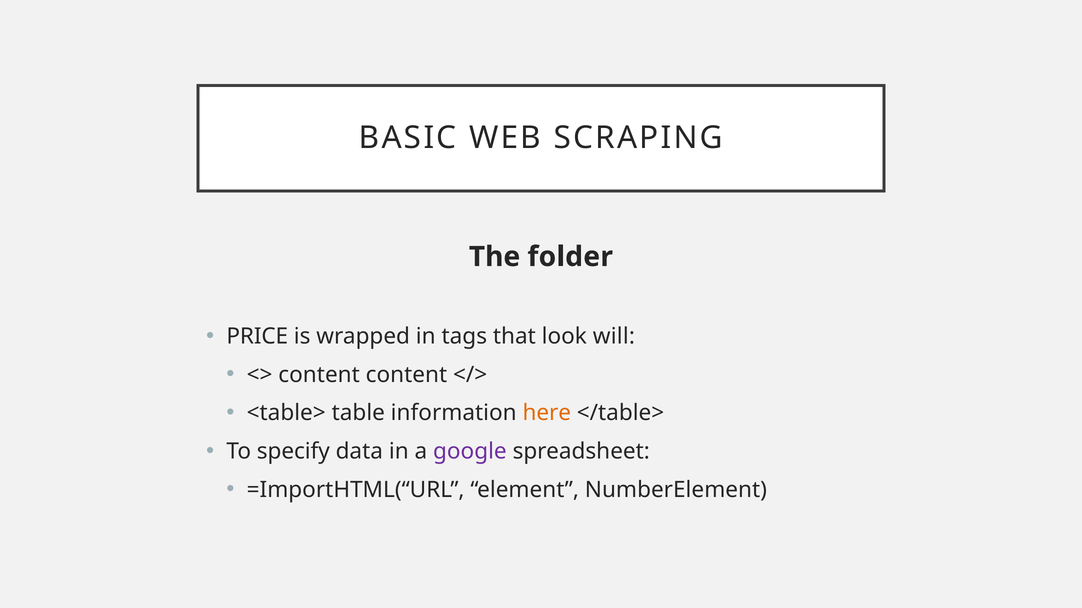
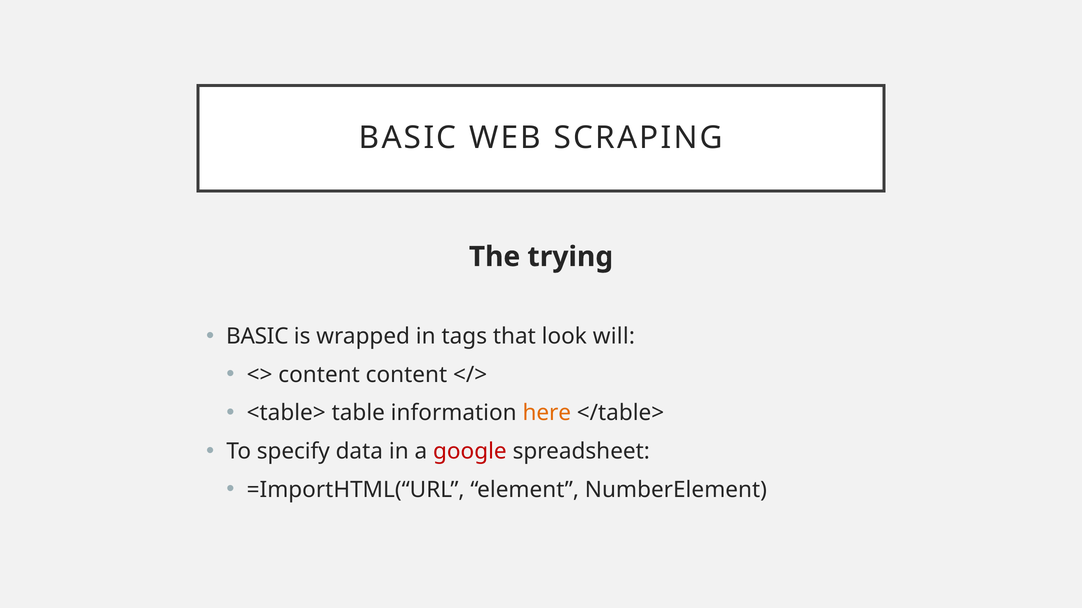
folder: folder -> trying (570, 257)
PRICE: PRICE -> BASIC (257, 337)
google colour: purple -> red (470, 452)
